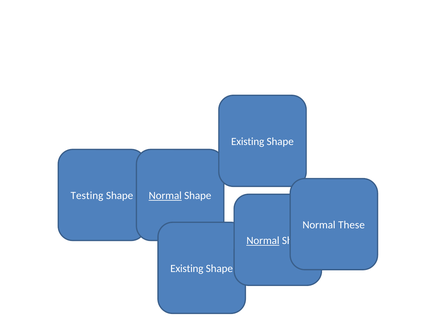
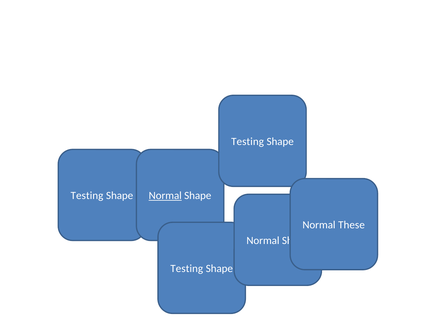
Existing: Existing -> Testing (248, 141)
Normal underline: present -> none (263, 240)
Existing: Existing -> Testing (187, 268)
